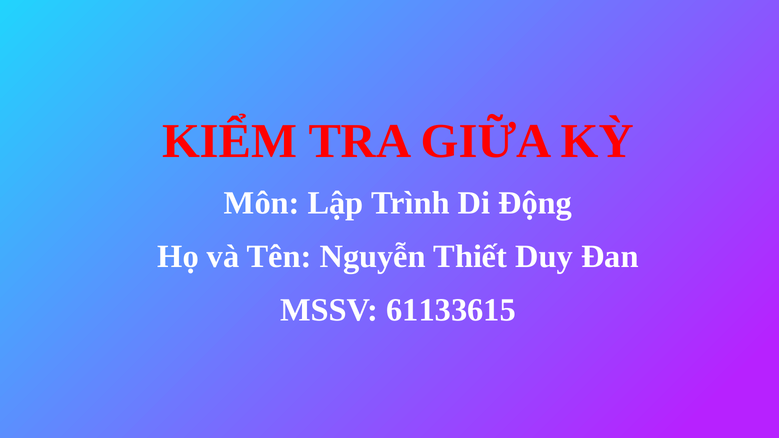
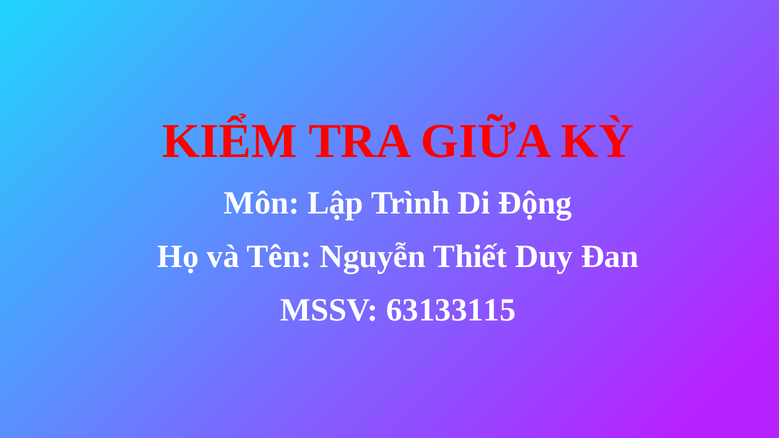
61133615: 61133615 -> 63133115 (451, 310)
